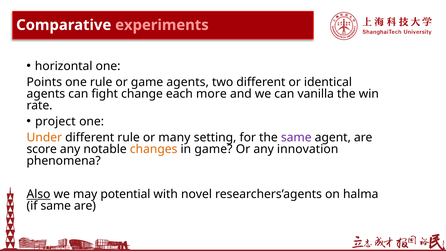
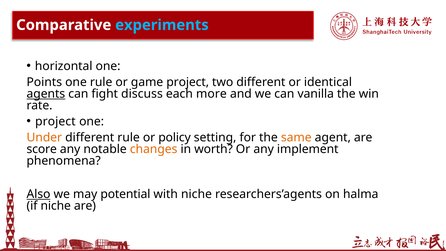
experiments colour: pink -> light blue (162, 25)
game agents: agents -> project (188, 82)
agents underline: none -> present (46, 94)
change: change -> discuss (142, 94)
many: many -> policy (175, 137)
same colour: purple -> orange (296, 137)
in game: game -> worth (214, 149)
innovation: innovation -> implement (308, 149)
with novel: novel -> niche (196, 194)
if same: same -> niche (56, 206)
